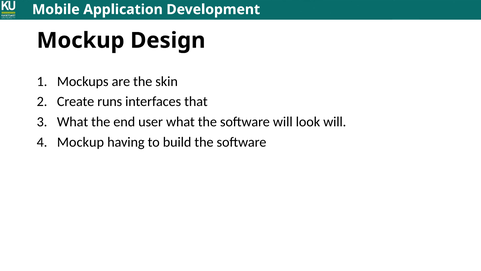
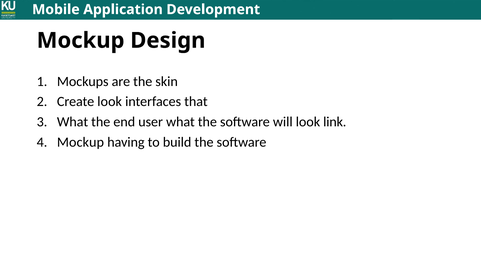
Create runs: runs -> look (110, 101)
look will: will -> link (335, 122)
